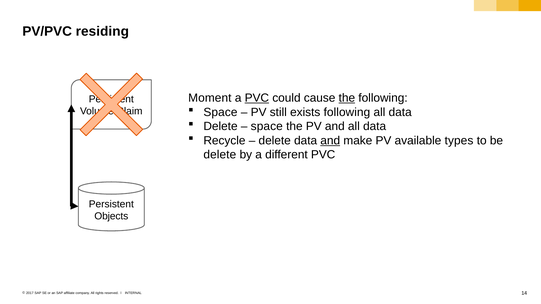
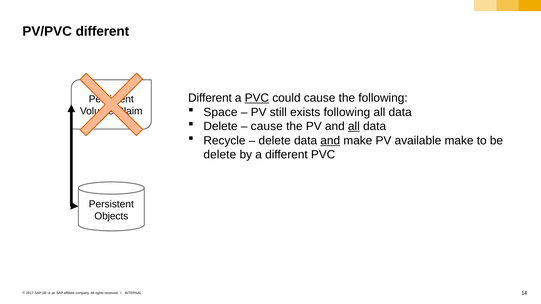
PV/PVC residing: residing -> different (102, 31)
Moment: Moment -> Different (210, 98)
the underline: present -> none (347, 98)
space: space -> cause (267, 126)
all underline: none -> present (354, 126)
available types: types -> make (459, 141)
